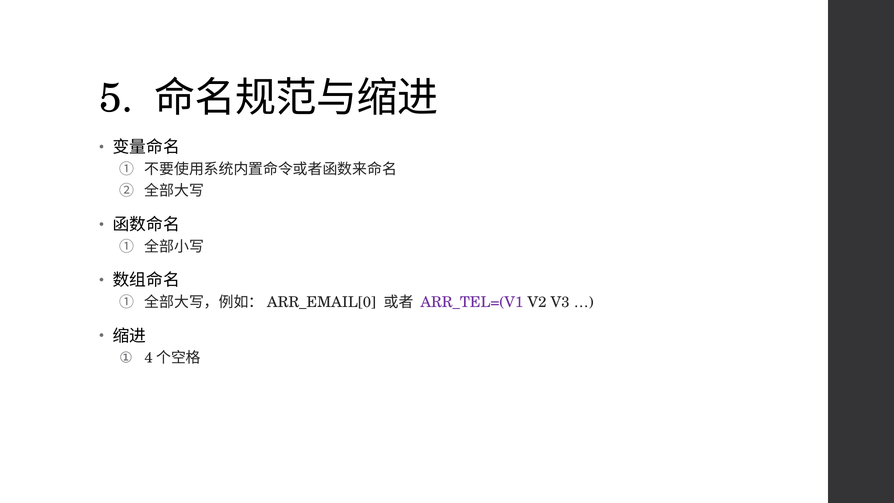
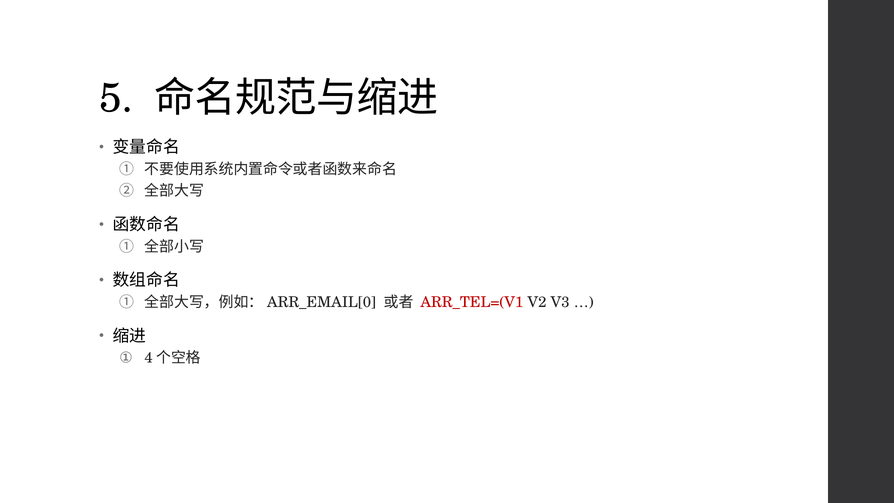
ARR_TEL=(V1 colour: purple -> red (472, 302)
